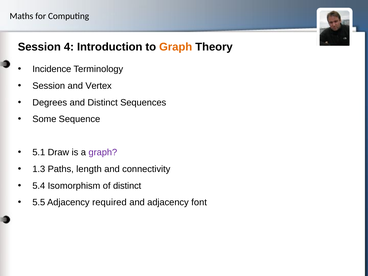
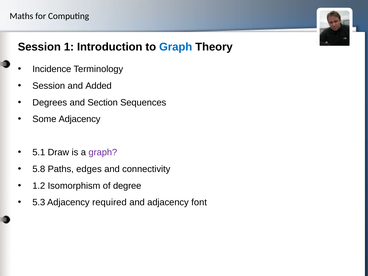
4: 4 -> 1 (69, 47)
Graph colour: orange -> blue (176, 47)
Vertex: Vertex -> Added (99, 86)
and Distinct: Distinct -> Section (103, 102)
Some Sequence: Sequence -> Adjacency (80, 119)
1.3: 1.3 -> 5.8 (39, 169)
length: length -> edges (89, 169)
5.4: 5.4 -> 1.2 (39, 186)
of distinct: distinct -> degree (127, 186)
5.5: 5.5 -> 5.3 (39, 202)
